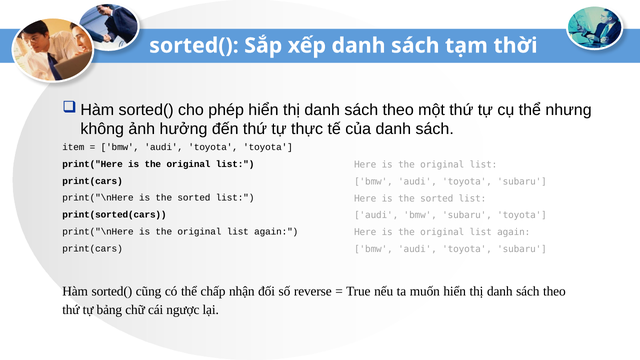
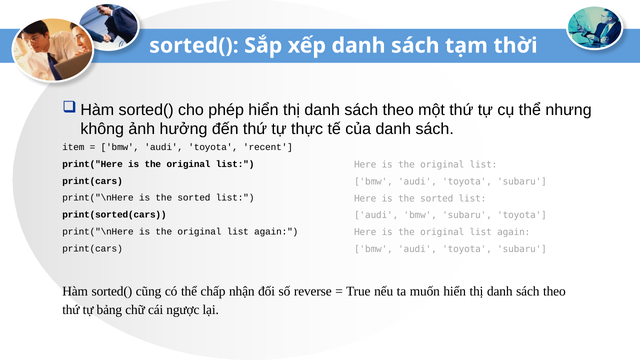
toyota toyota: toyota -> recent (268, 147)
